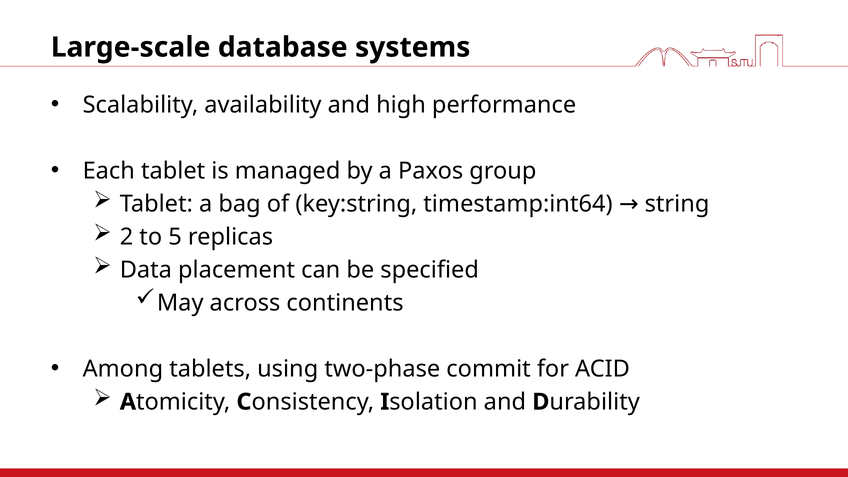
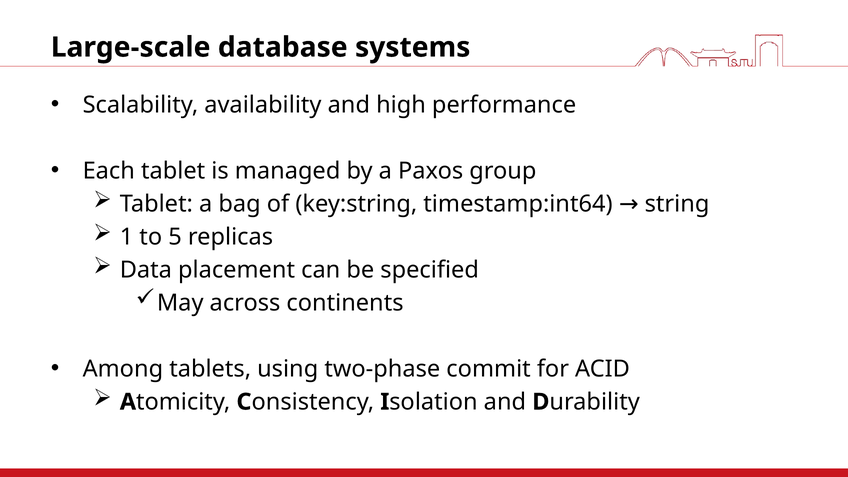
2: 2 -> 1 (127, 237)
